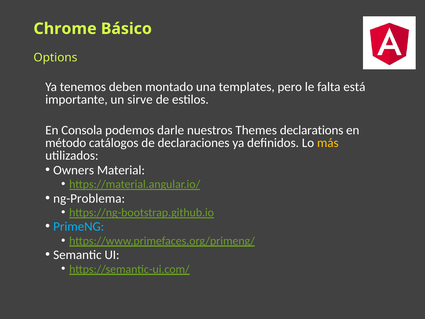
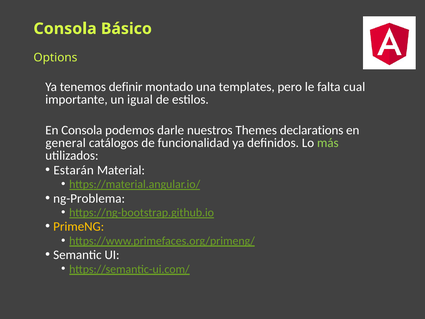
Chrome: Chrome -> Consola (65, 29)
deben: deben -> definir (126, 87)
está: está -> cual (354, 87)
sirve: sirve -> igual (140, 100)
método: método -> general (66, 143)
declaraciones: declaraciones -> funcionalidad (194, 143)
más colour: yellow -> light green (328, 143)
Owners: Owners -> Estarán (74, 170)
PrimeNG colour: light blue -> yellow (79, 227)
